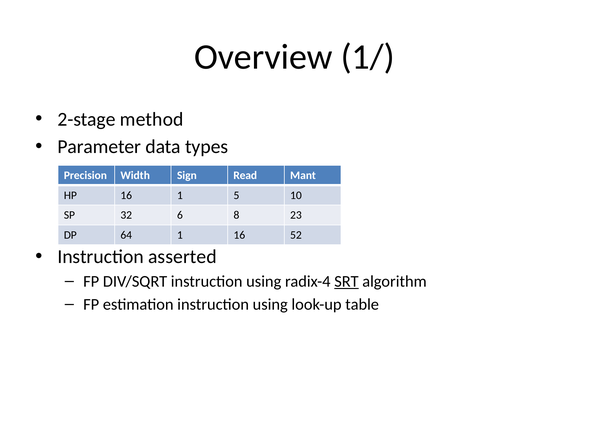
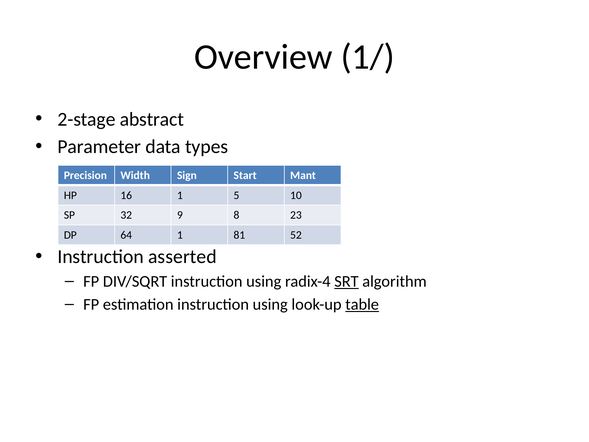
method: method -> abstract (152, 119)
Read: Read -> Start (245, 175)
6: 6 -> 9 (180, 215)
1 16: 16 -> 81 (239, 235)
table underline: none -> present (362, 304)
